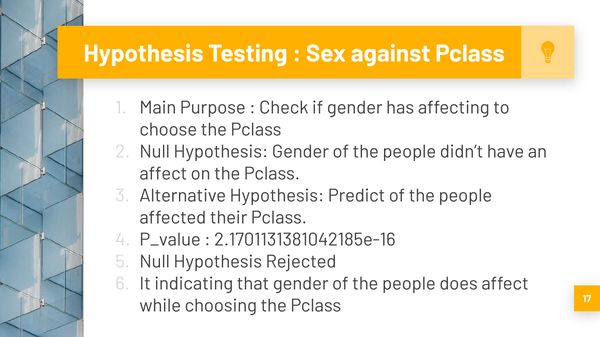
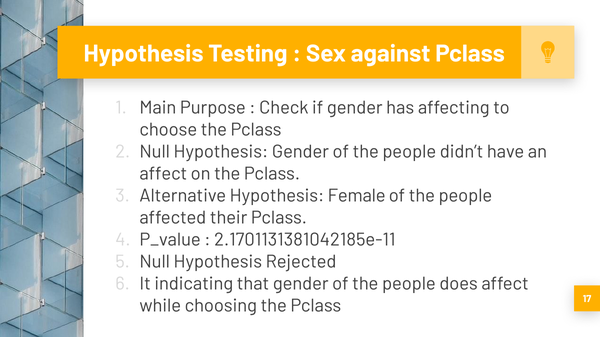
Predict: Predict -> Female (357, 196)
2.1701131381042185e-16: 2.1701131381042185e-16 -> 2.1701131381042185e-11 (305, 240)
